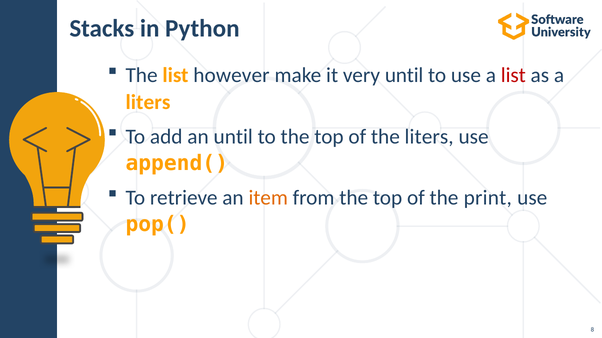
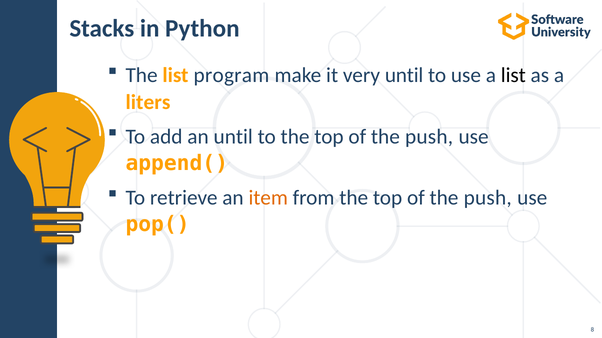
however: however -> program (231, 76)
list colour: red -> black (513, 76)
liters: liters -> push (429, 137)
print: print -> push (488, 198)
